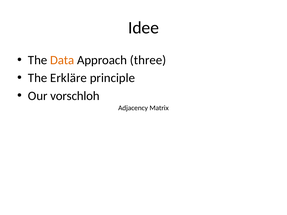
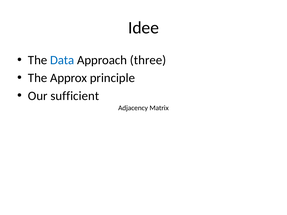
Data colour: orange -> blue (62, 60)
Erkläre: Erkläre -> Approx (69, 78)
vorschloh: vorschloh -> sufficient (75, 96)
